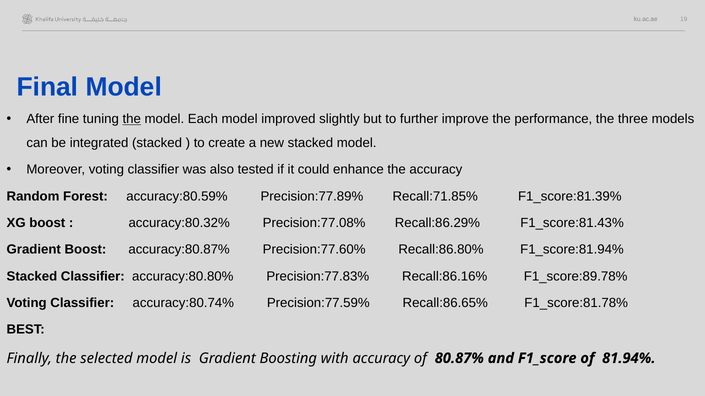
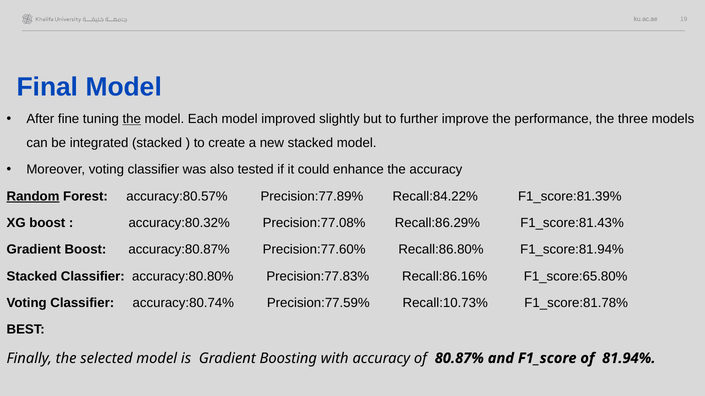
Random underline: none -> present (33, 196)
accuracy:80.59%: accuracy:80.59% -> accuracy:80.57% (177, 196)
Recall:71.85%: Recall:71.85% -> Recall:84.22% (435, 196)
F1_score:89.78%: F1_score:89.78% -> F1_score:65.80% (576, 277)
Recall:86.65%: Recall:86.65% -> Recall:10.73% (445, 303)
